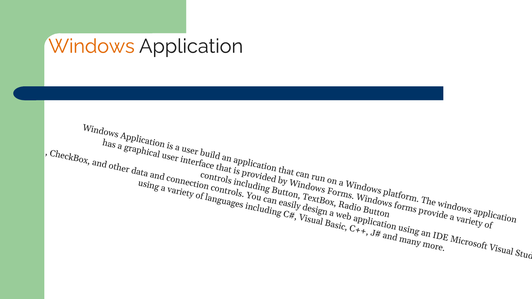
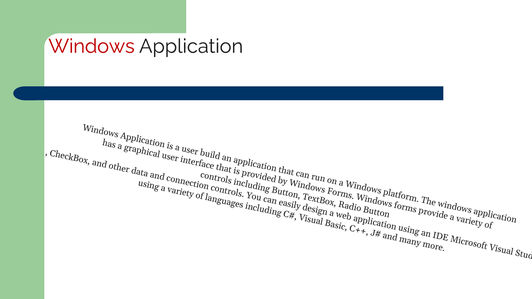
Windows colour: orange -> red (92, 46)
